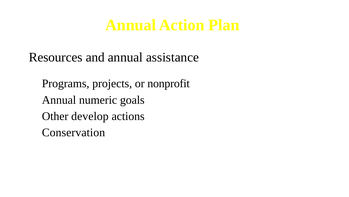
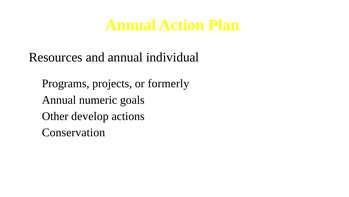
assistance: assistance -> individual (173, 57)
nonprofit: nonprofit -> formerly (168, 83)
